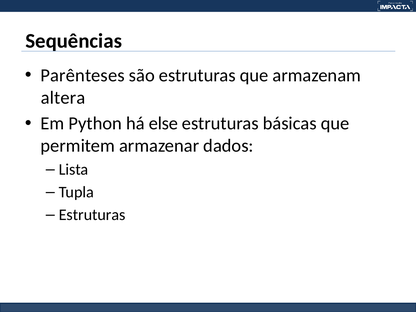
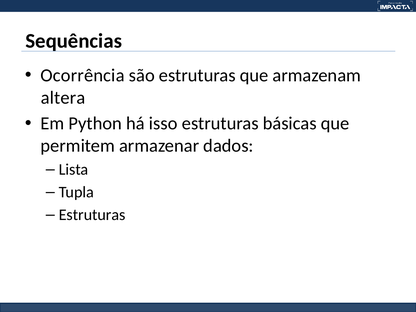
Parênteses: Parênteses -> Ocorrência (83, 75)
else: else -> isso (163, 124)
